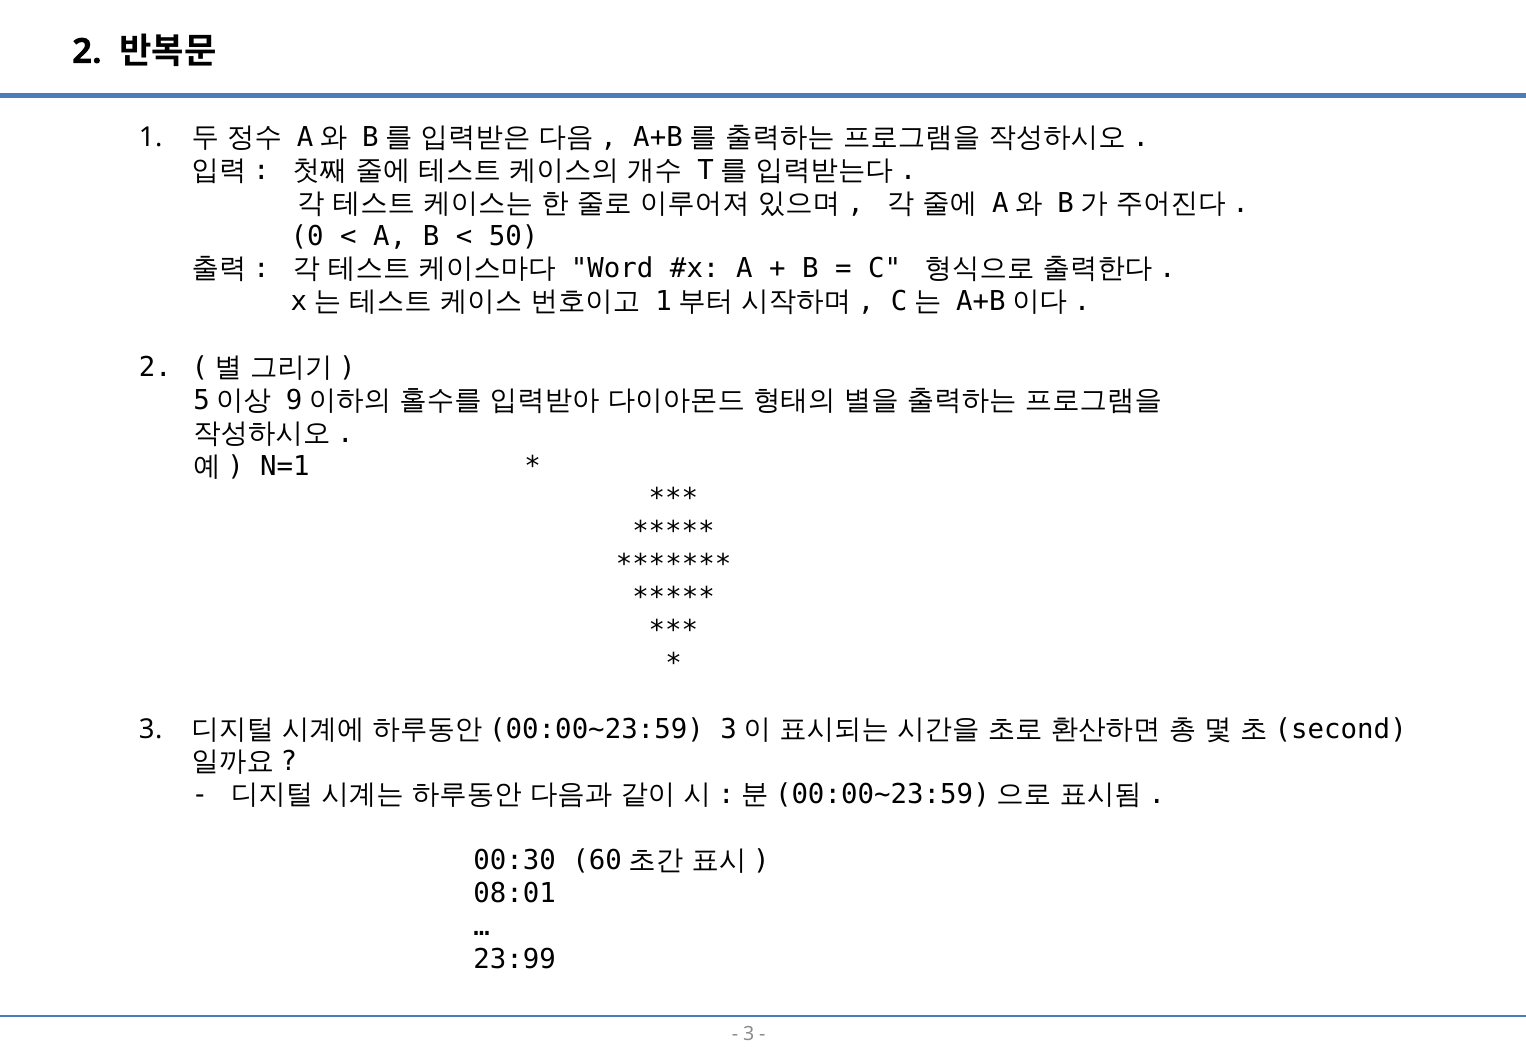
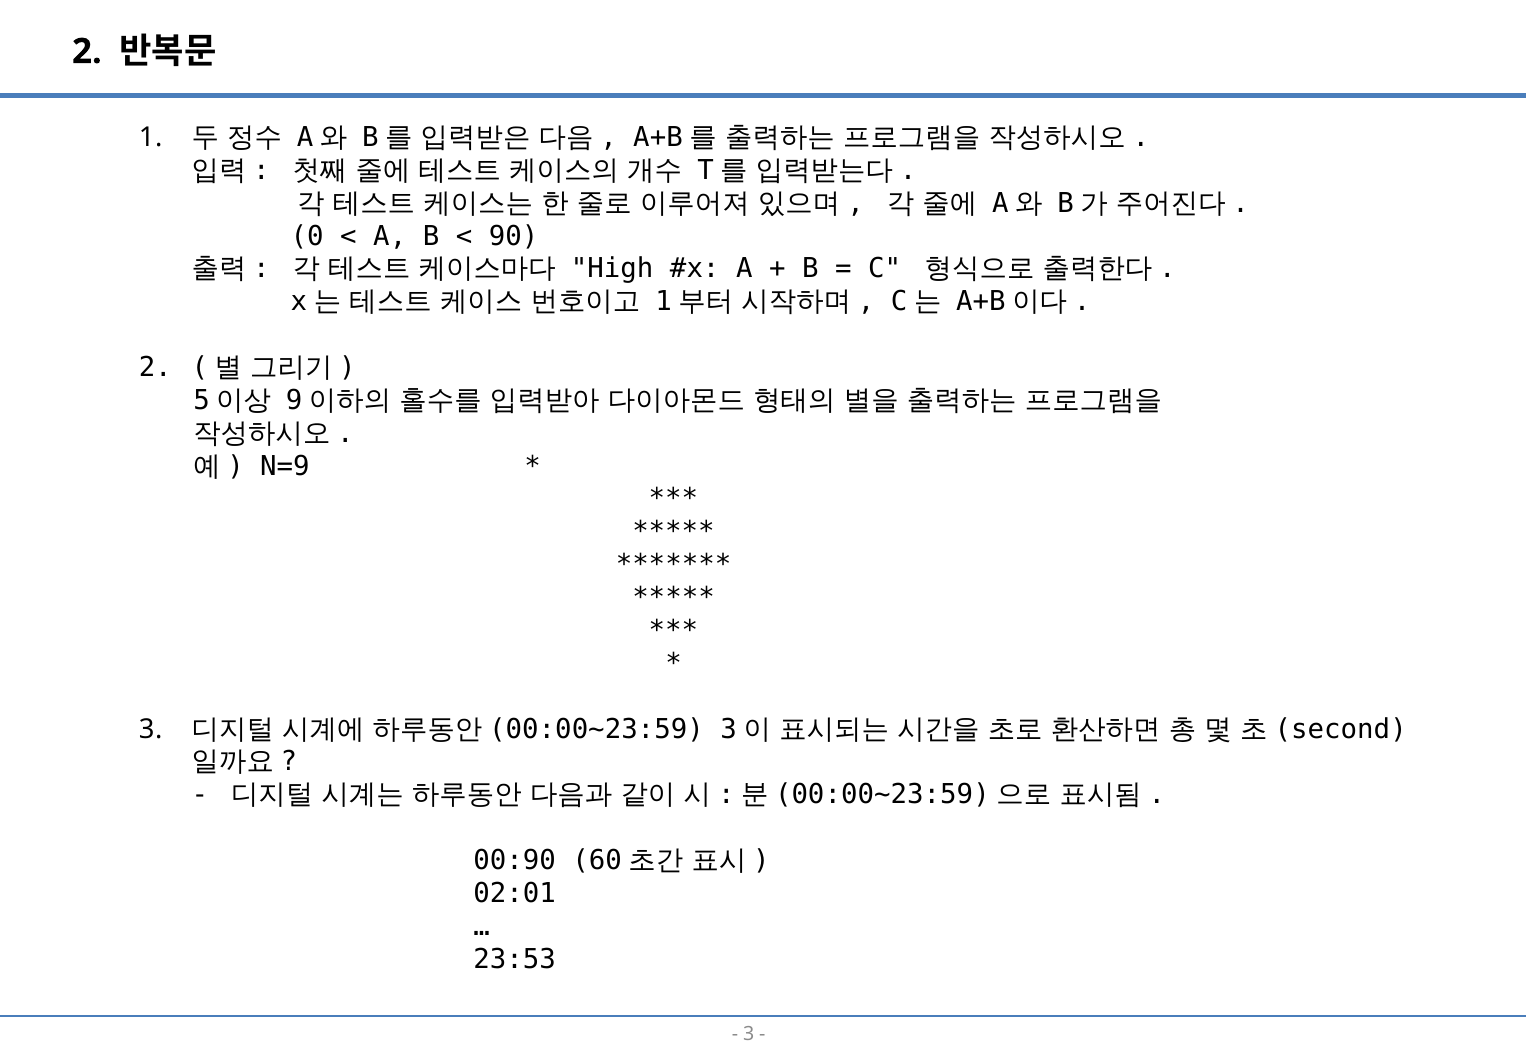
50: 50 -> 90 (514, 236)
Word: Word -> High (612, 269)
N=1: N=1 -> N=9 (285, 466)
00:30: 00:30 -> 00:90 (515, 861)
08:01: 08:01 -> 02:01 (515, 894)
23:99: 23:99 -> 23:53 (515, 960)
